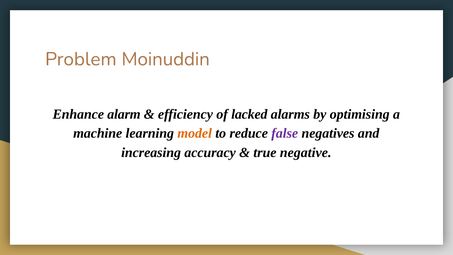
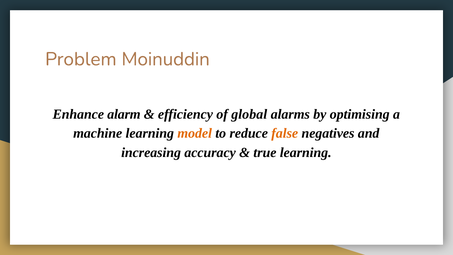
lacked: lacked -> global (249, 114)
false colour: purple -> orange (285, 133)
true negative: negative -> learning (306, 152)
